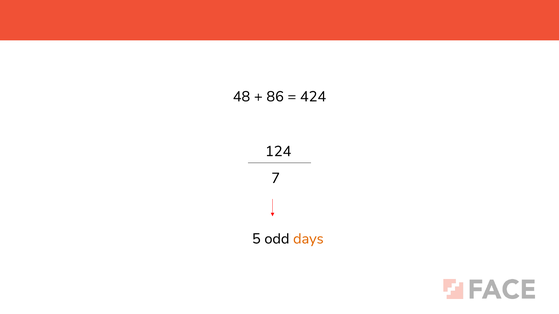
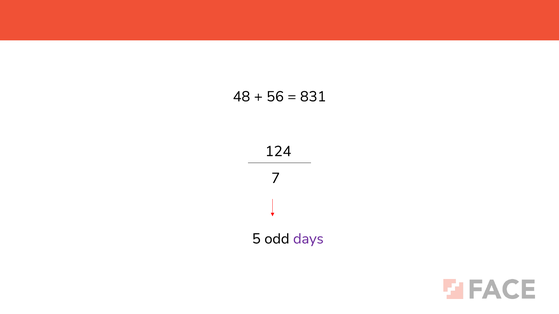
86: 86 -> 56 (275, 97)
424: 424 -> 831 (313, 97)
days colour: orange -> purple (308, 239)
